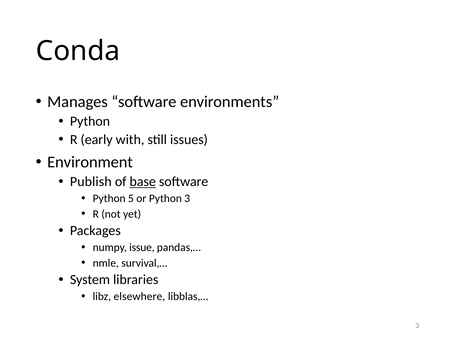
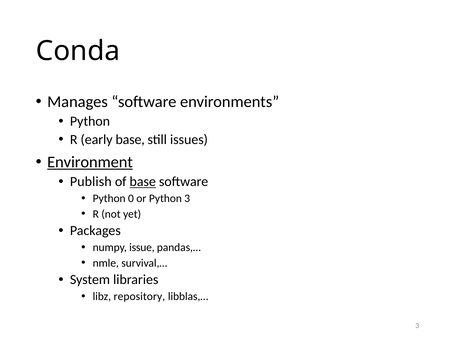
early with: with -> base (130, 140)
Environment underline: none -> present (90, 162)
5: 5 -> 0 (131, 199)
elsewhere: elsewhere -> repository (139, 297)
